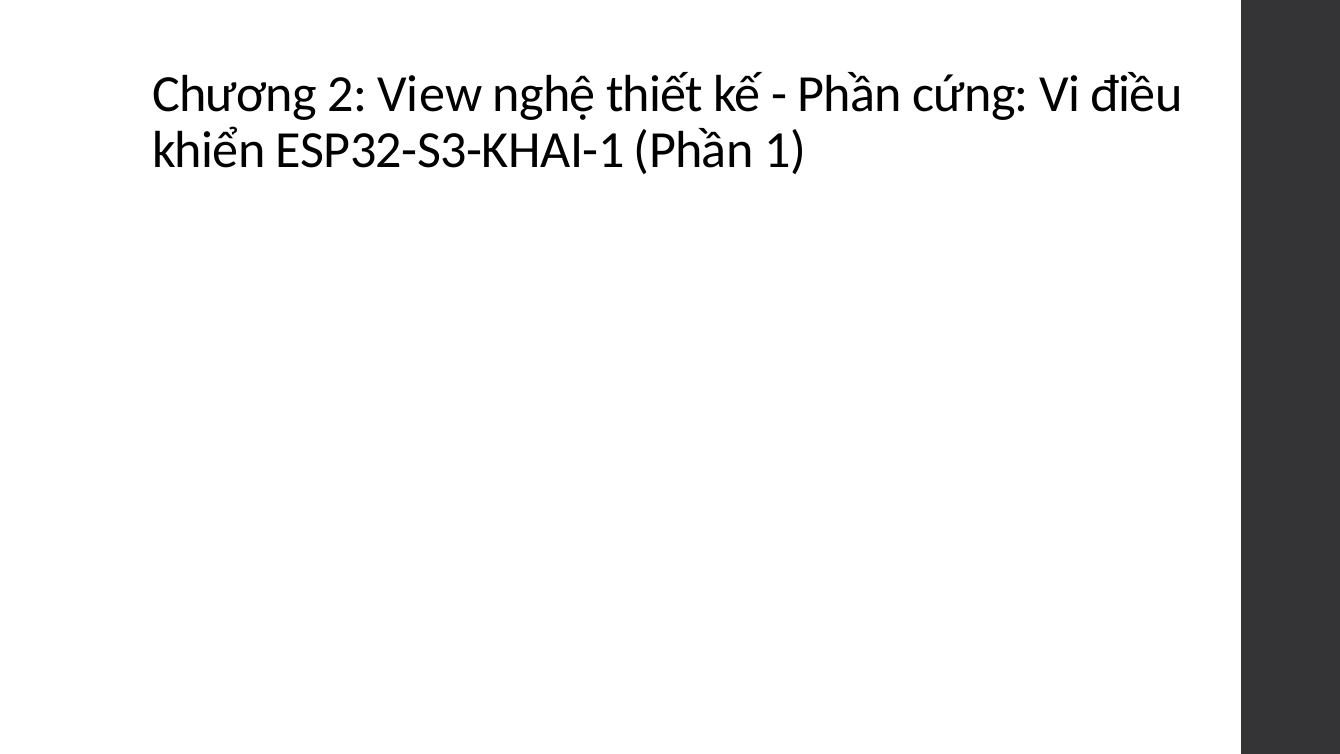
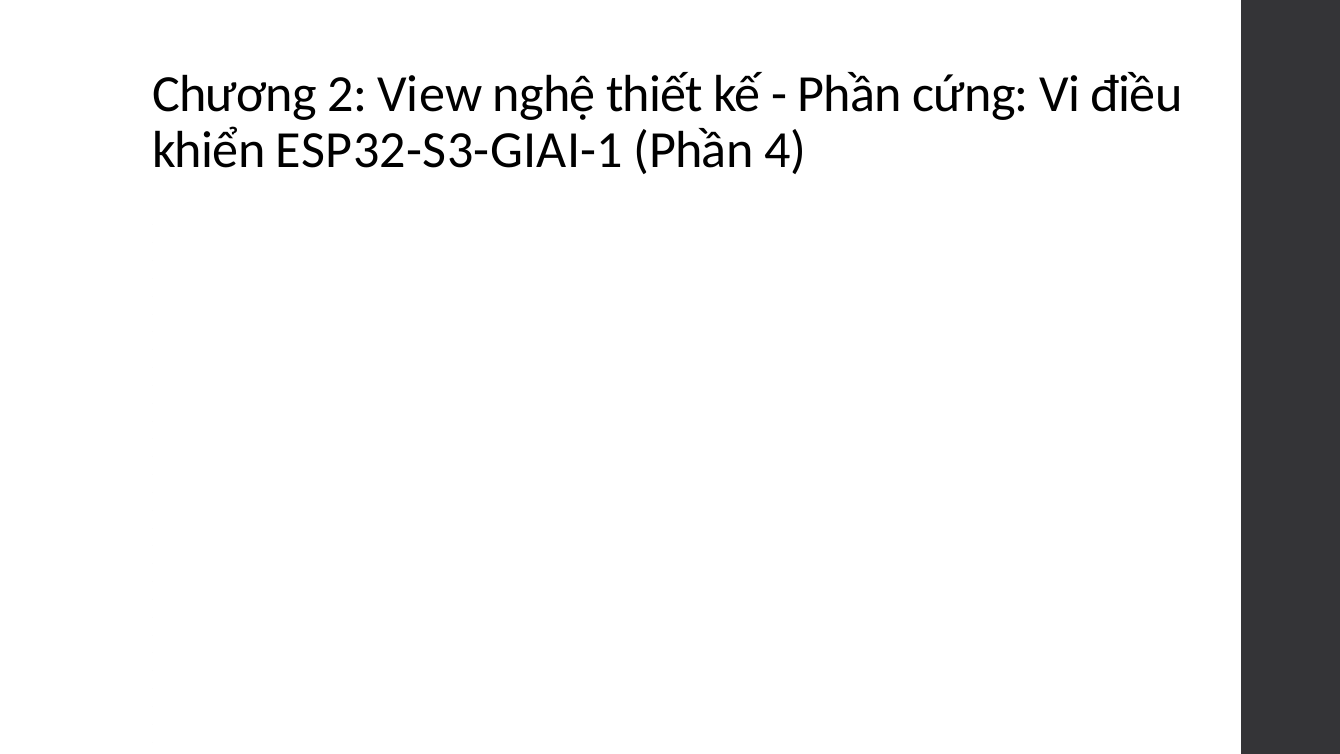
ESP32-S3-KHAI-1: ESP32-S3-KHAI-1 -> ESP32-S3-GIAI-1 (449, 151)
1: 1 -> 4 (785, 151)
